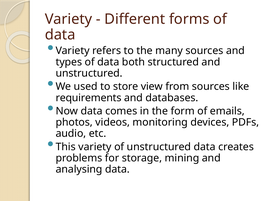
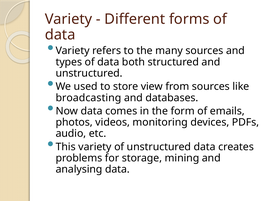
requirements: requirements -> broadcasting (88, 98)
